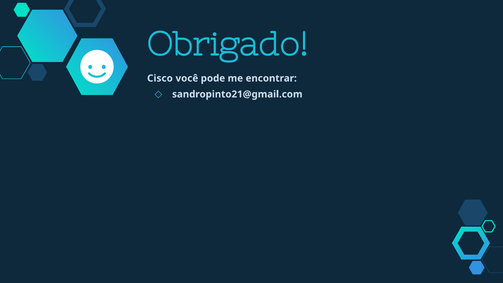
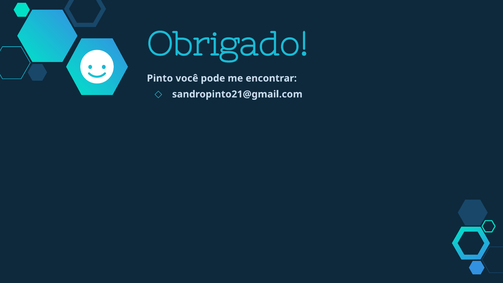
Cisco: Cisco -> Pinto (160, 78)
